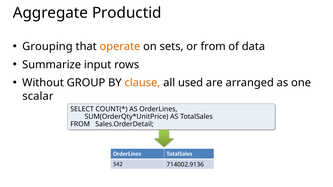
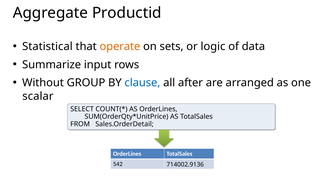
Grouping: Grouping -> Statistical (47, 47)
or from: from -> logic (213, 47)
clause colour: orange -> blue (142, 83)
used: used -> after (191, 83)
